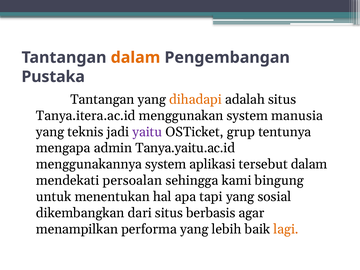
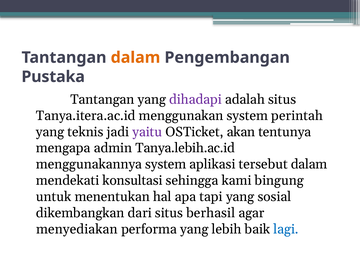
dihadapi colour: orange -> purple (196, 99)
manusia: manusia -> perintah (297, 116)
grup: grup -> akan (241, 132)
Tanya.yaitu.ac.id: Tanya.yaitu.ac.id -> Tanya.lebih.ac.id (185, 148)
persoalan: persoalan -> konsultasi (133, 180)
berbasis: berbasis -> berhasil (211, 213)
menampilkan: menampilkan -> menyediakan (77, 229)
lagi colour: orange -> blue (286, 229)
